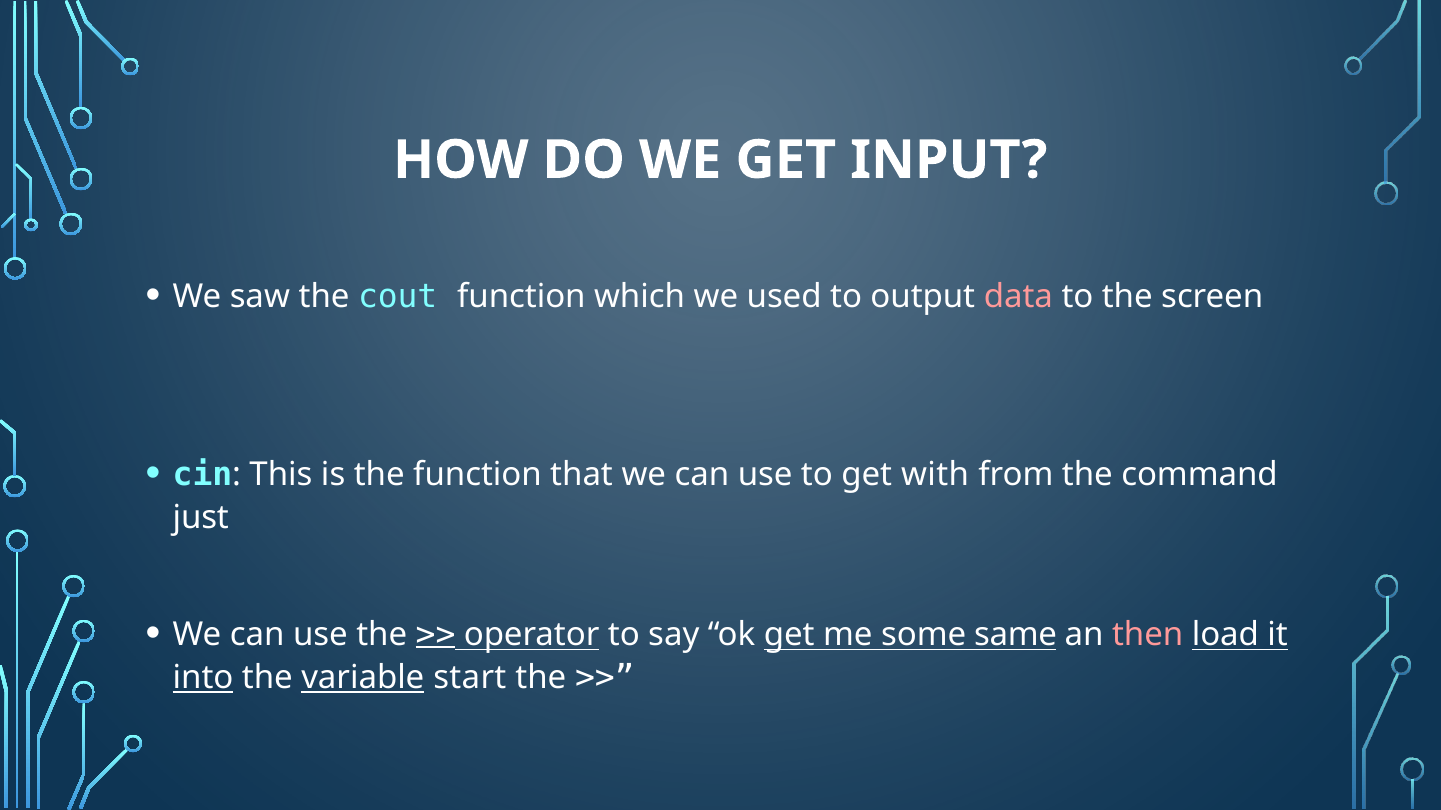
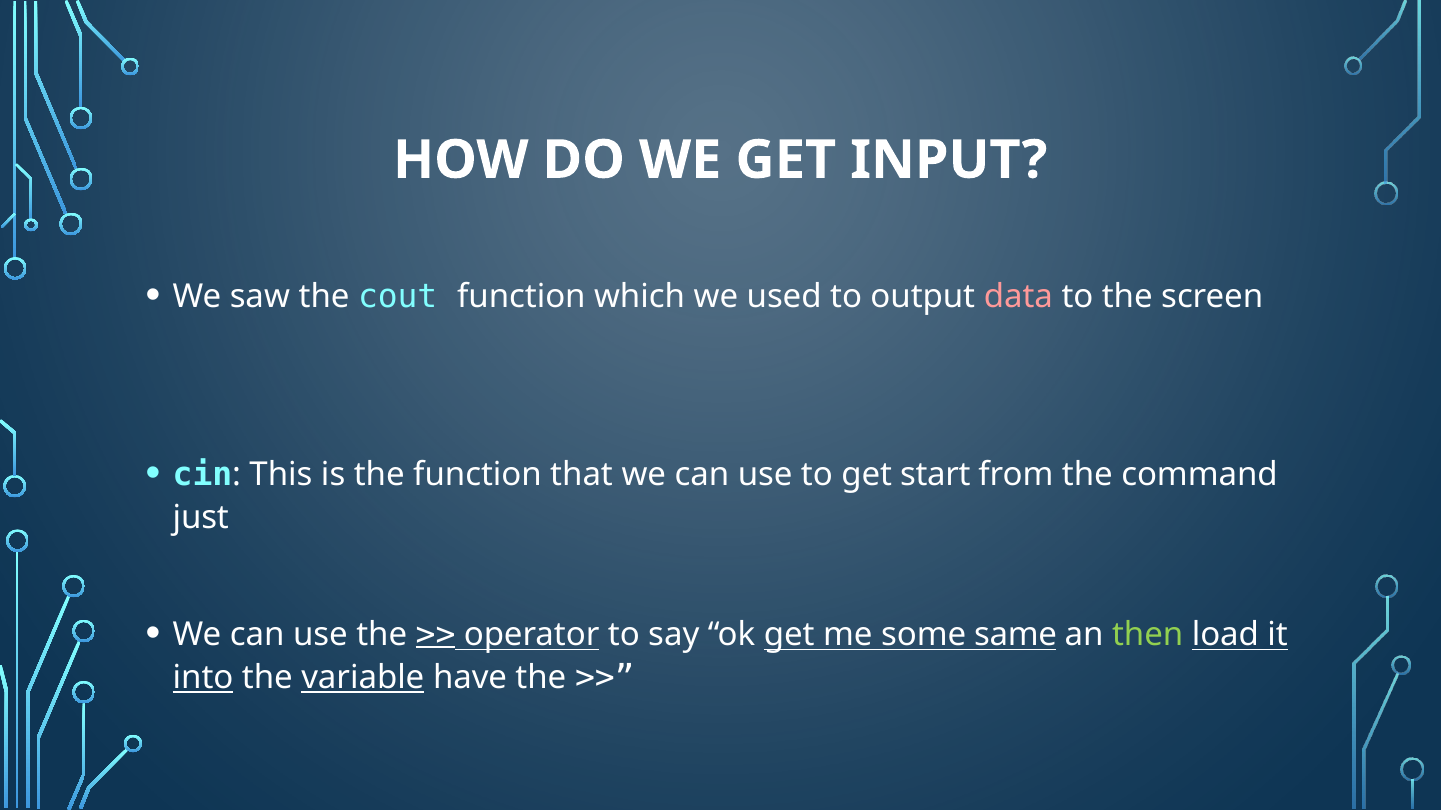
with: with -> start (935, 475)
then colour: pink -> light green (1148, 635)
start: start -> have (470, 678)
